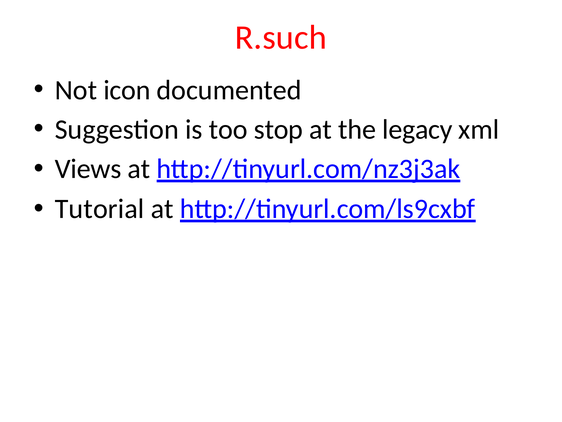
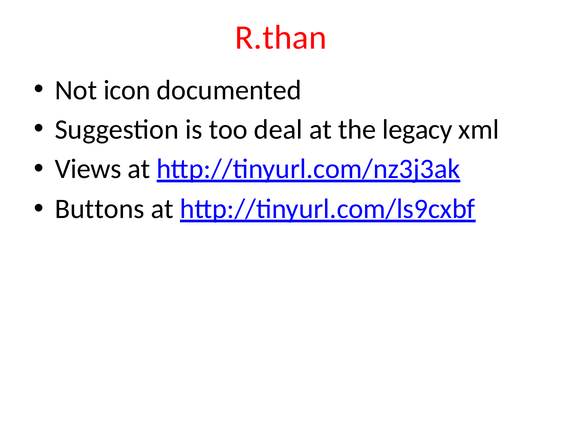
R.such: R.such -> R.than (281, 38)
stop: stop -> deal (278, 129)
Tutorial: Tutorial -> Buttons (100, 209)
